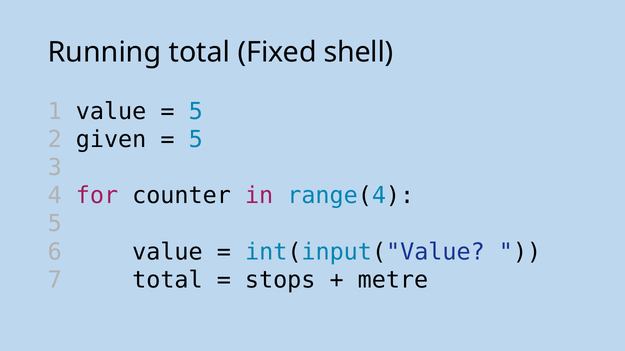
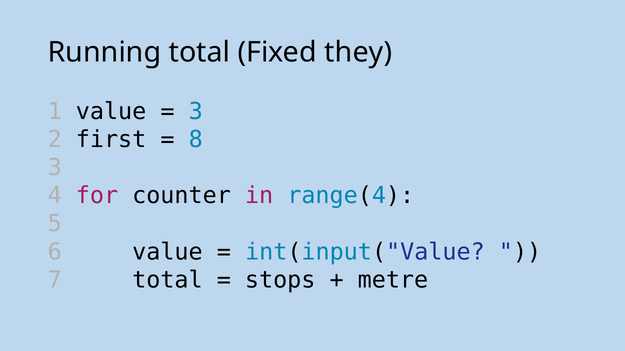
shell: shell -> they (358, 53)
5: 5 -> 3 (196, 112)
given: given -> first (111, 140)
5: 5 -> 8 (196, 140)
